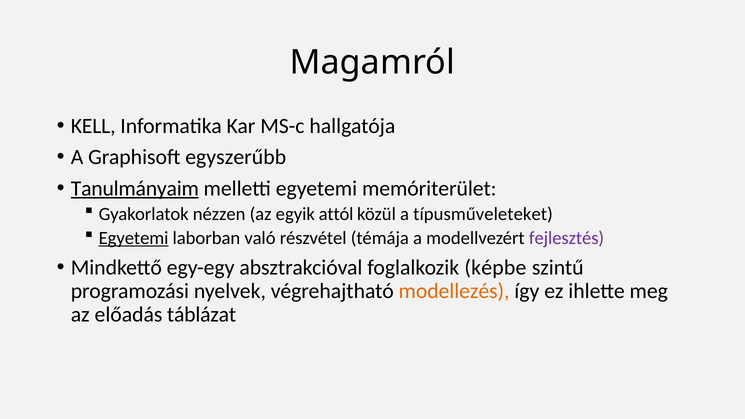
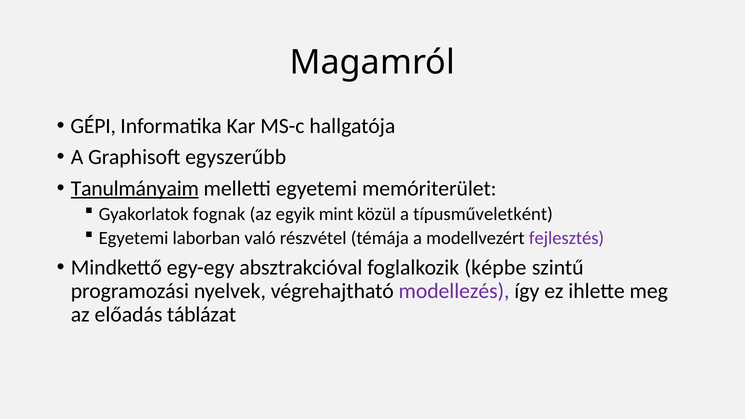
KELL: KELL -> GÉPI (93, 126)
nézzen: nézzen -> fognak (219, 214)
attól: attól -> mint (336, 214)
típusműveleteket: típusműveleteket -> típusműveletként (483, 214)
Egyetemi underline: present -> none (134, 238)
modellezés colour: orange -> purple (454, 291)
